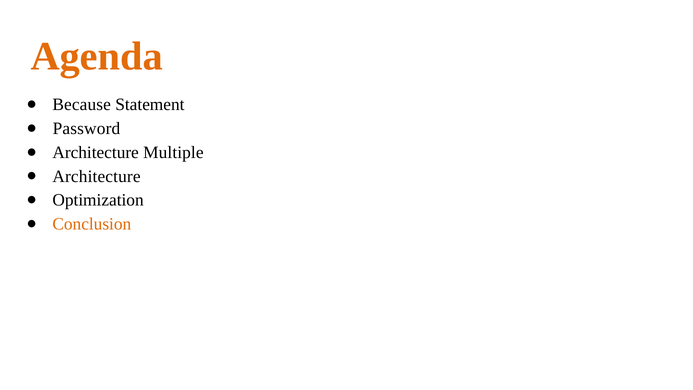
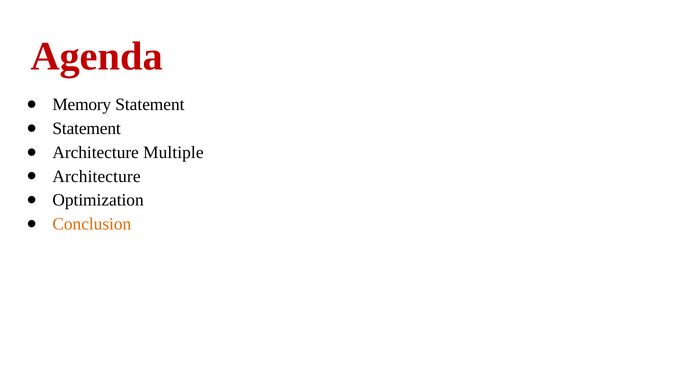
Agenda colour: orange -> red (97, 56)
Because: Because -> Memory (82, 105)
Password: Password -> Statement (87, 128)
